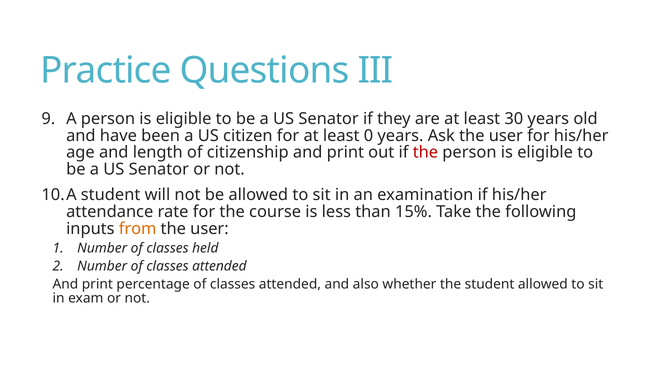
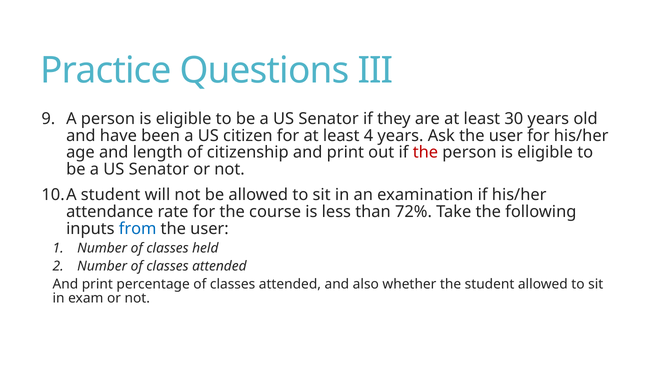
0: 0 -> 4 (369, 136)
15%: 15% -> 72% (413, 212)
from colour: orange -> blue (138, 229)
